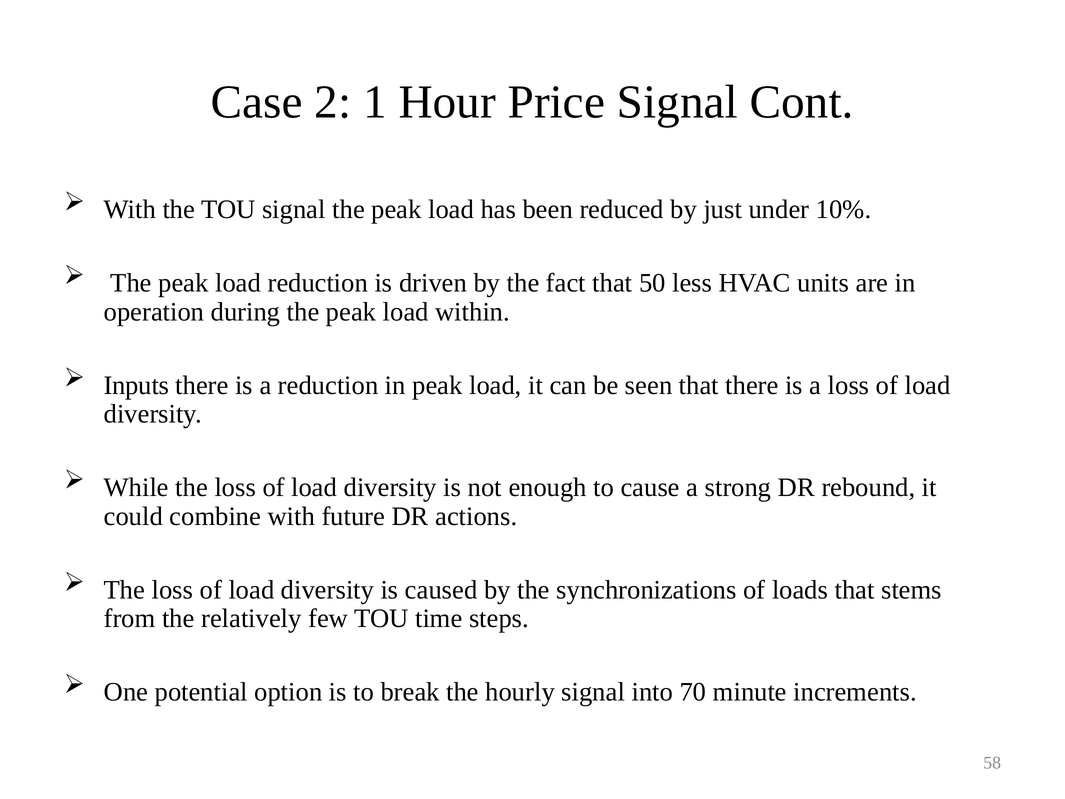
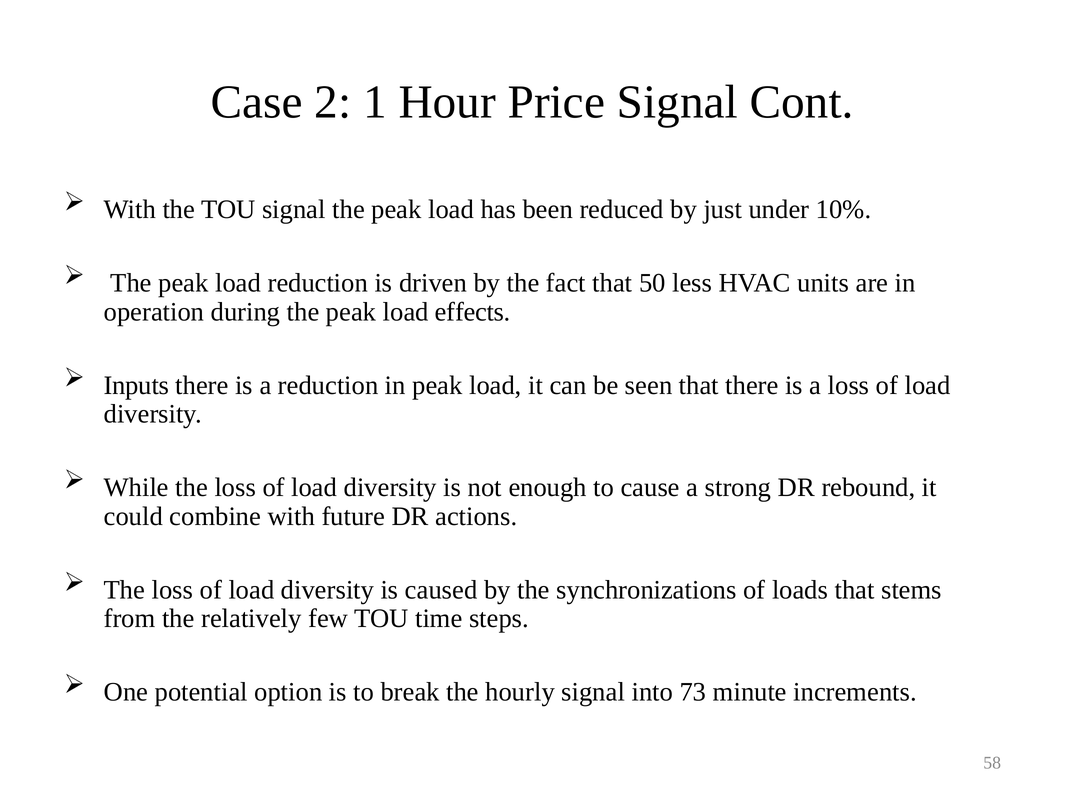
within: within -> effects (473, 312)
70: 70 -> 73 (693, 692)
